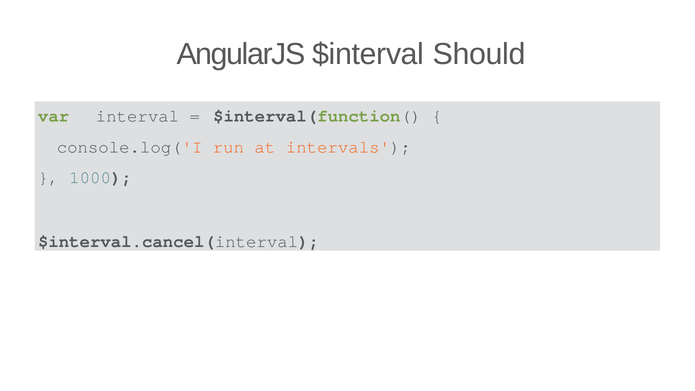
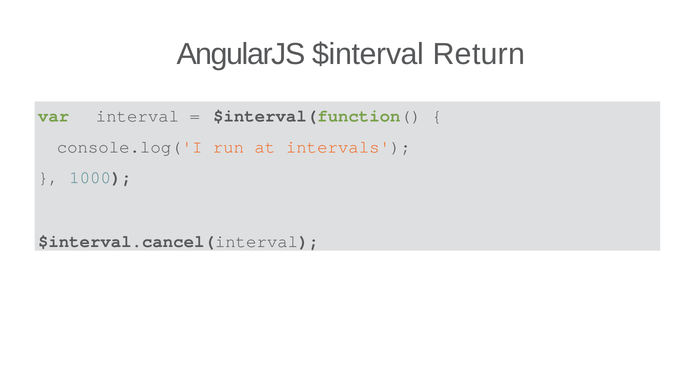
Should: Should -> Return (479, 54)
